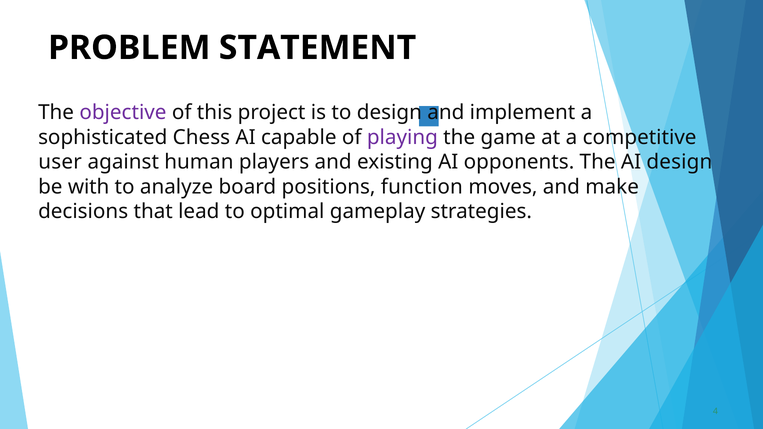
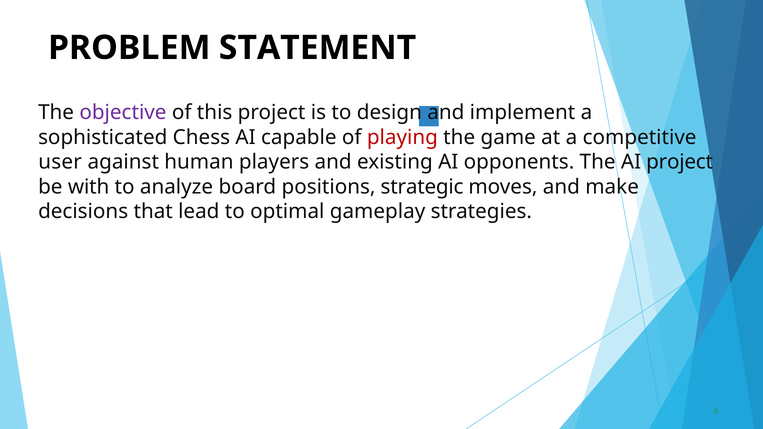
playing colour: purple -> red (402, 137)
AI design: design -> project (680, 162)
function: function -> strategic (422, 187)
